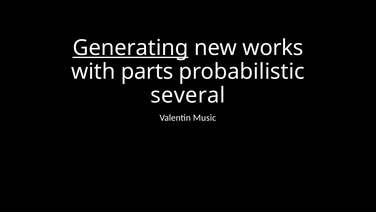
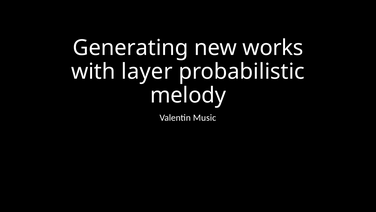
Generating underline: present -> none (130, 48)
parts: parts -> layer (147, 71)
several: several -> melody (188, 95)
